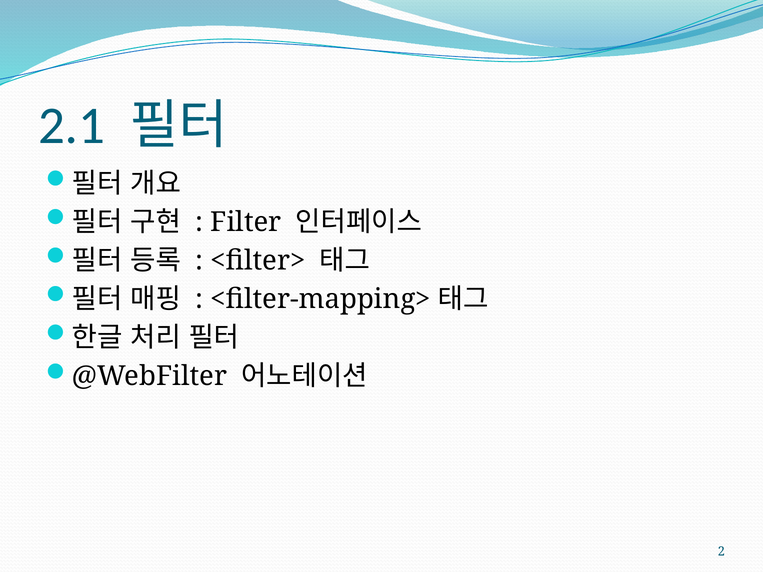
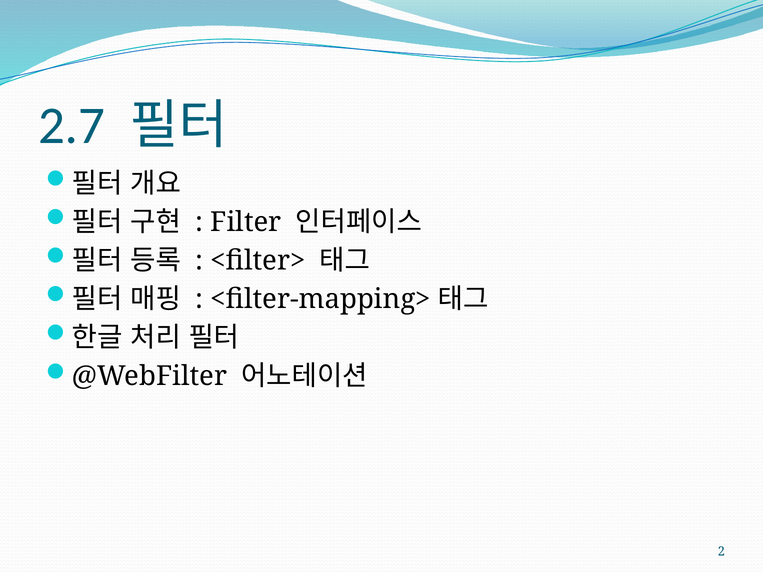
2.1: 2.1 -> 2.7 (72, 126)
